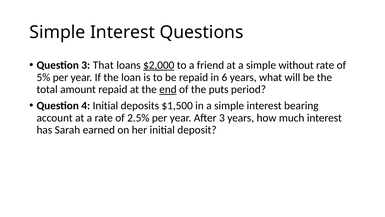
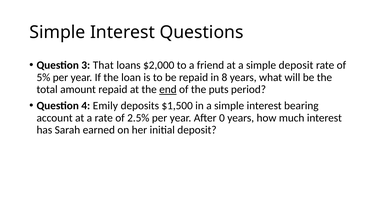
$2,000 underline: present -> none (159, 65)
simple without: without -> deposit (296, 65)
6: 6 -> 8 (224, 77)
4 Initial: Initial -> Emily (105, 105)
After 3: 3 -> 0 (222, 118)
